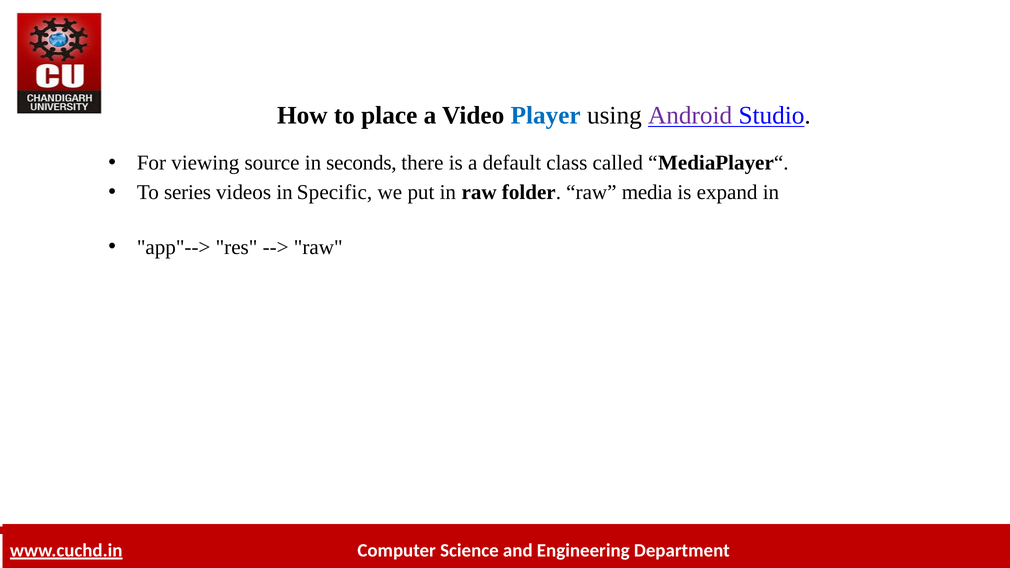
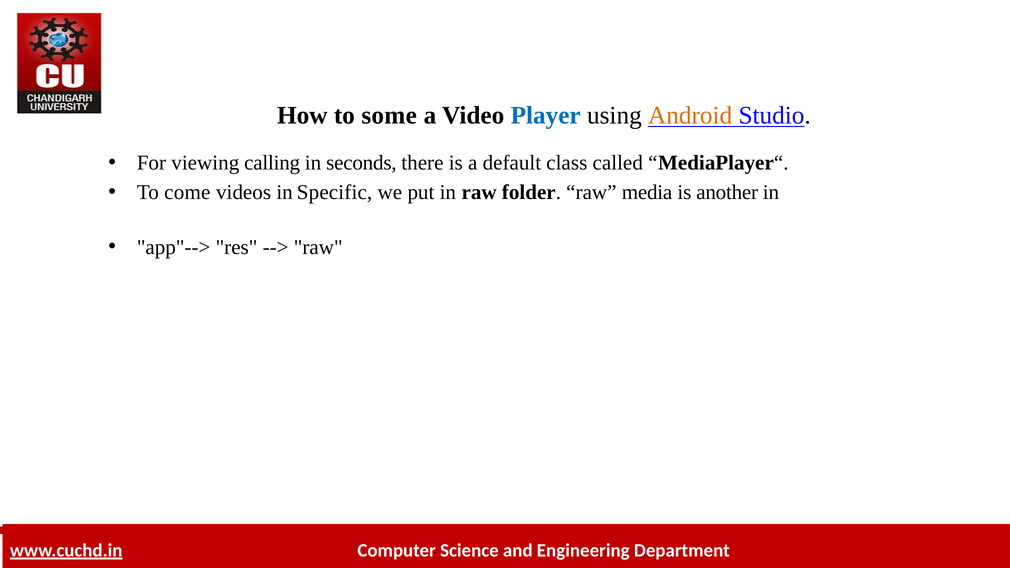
place: place -> some (389, 115)
Android colour: purple -> orange (690, 115)
source: source -> calling (272, 163)
series: series -> come (187, 193)
expand: expand -> another (727, 193)
